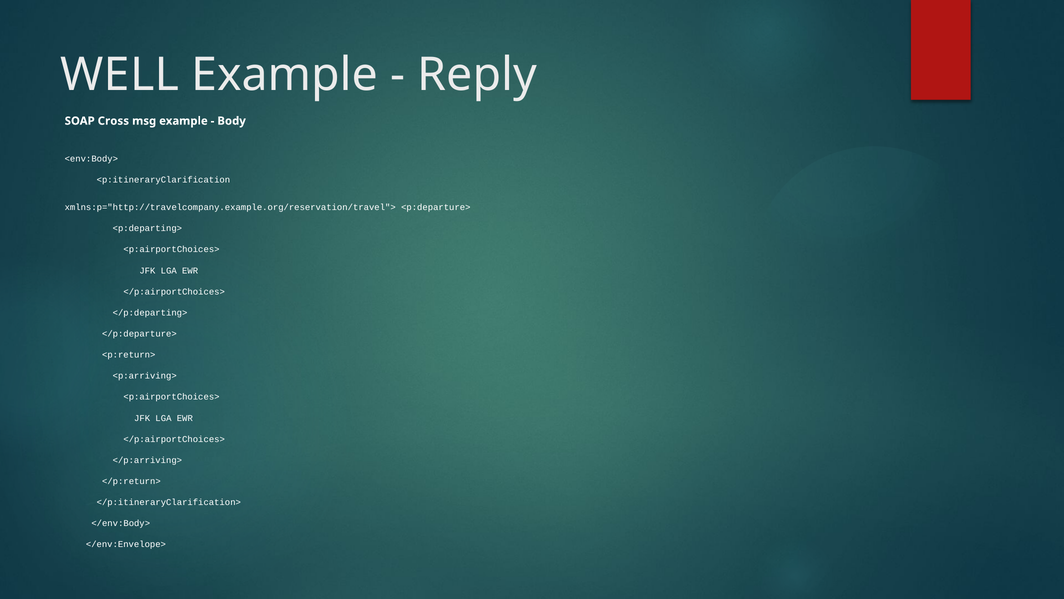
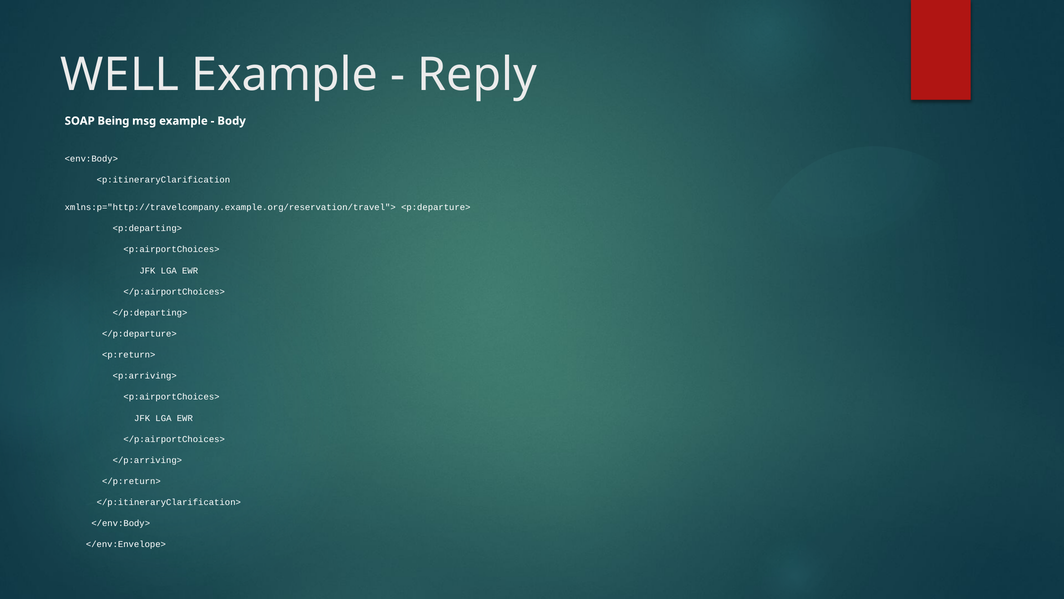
Cross: Cross -> Being (113, 121)
